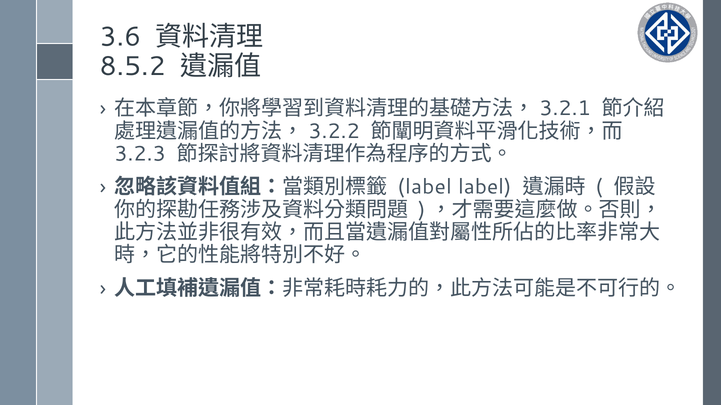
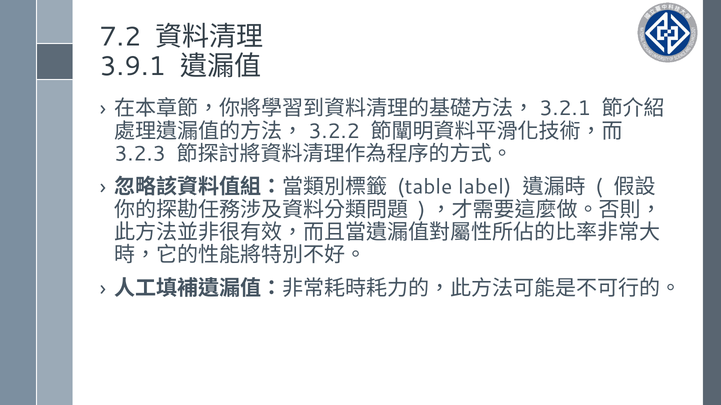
3.6: 3.6 -> 7.2 (121, 37)
8.5.2: 8.5.2 -> 3.9.1 (133, 66)
label: label -> table (425, 187)
